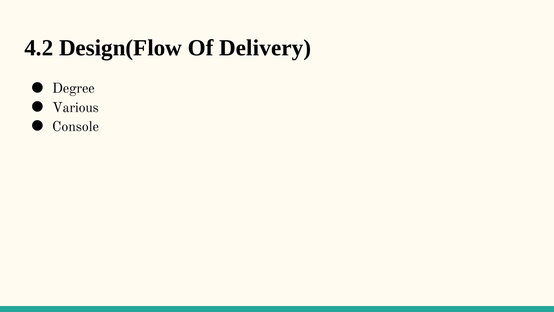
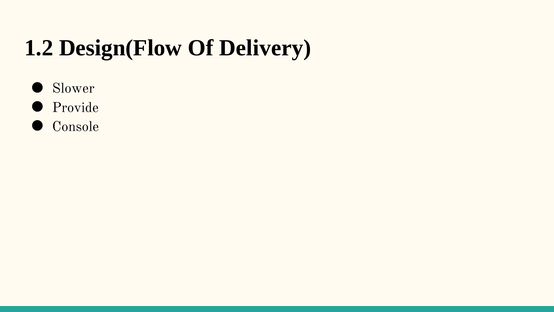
4.2: 4.2 -> 1.2 (39, 48)
Degree: Degree -> Slower (73, 88)
Various: Various -> Provide (75, 107)
